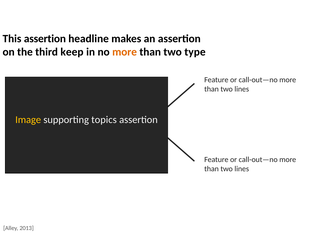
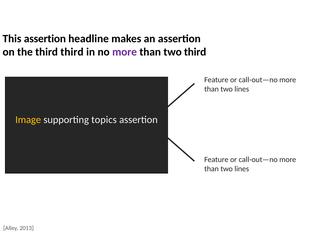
third keep: keep -> third (72, 52)
more colour: orange -> purple (125, 52)
two type: type -> third (195, 52)
